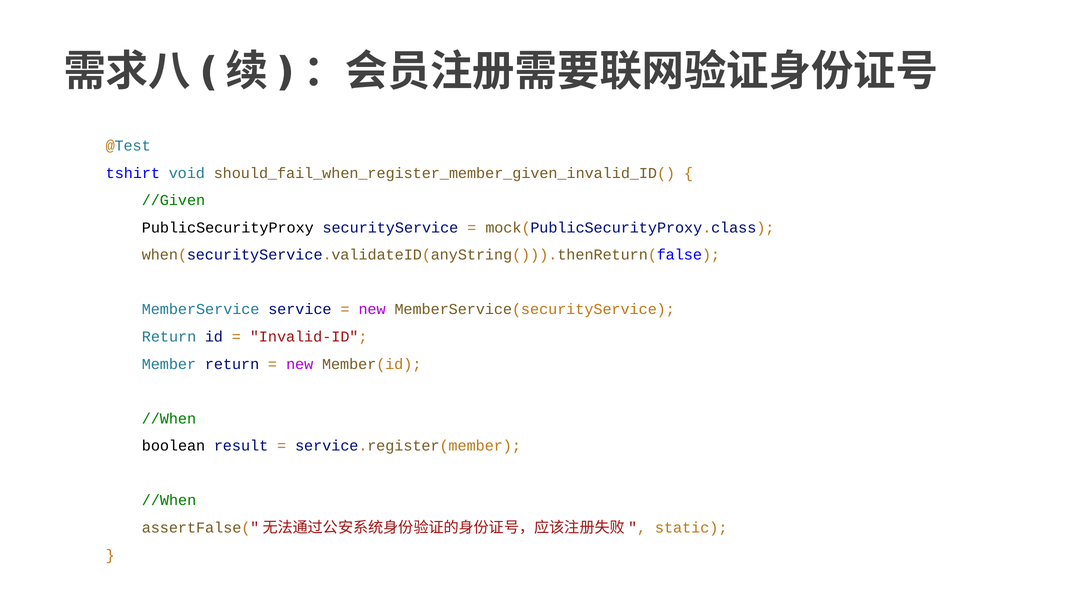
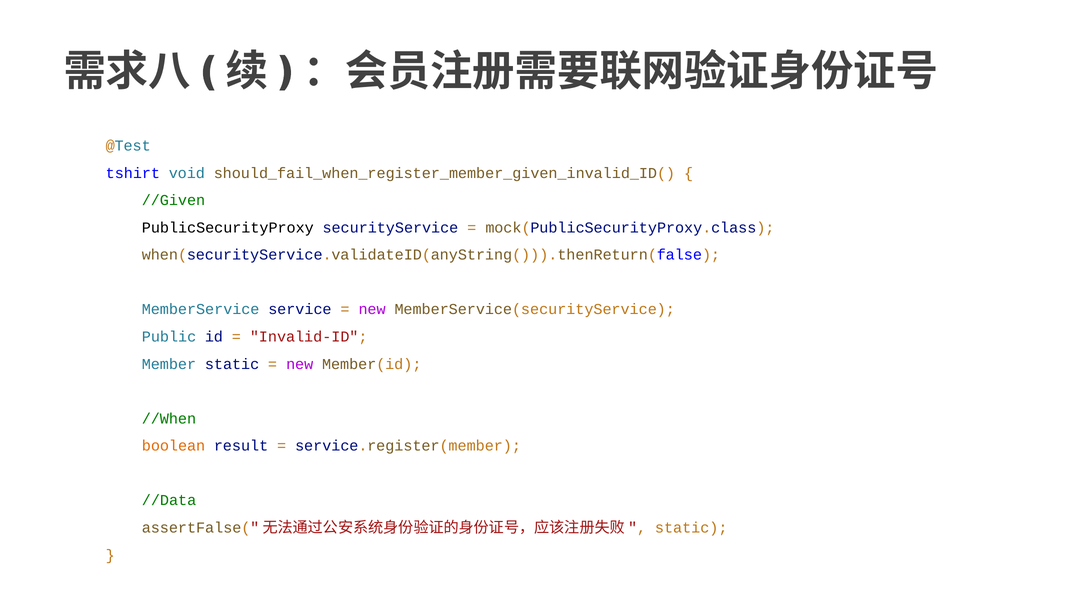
Return: Return -> Public (169, 337)
Member return: return -> static (232, 364)
boolean colour: black -> orange (174, 446)
//When: //When -> //Data (169, 501)
